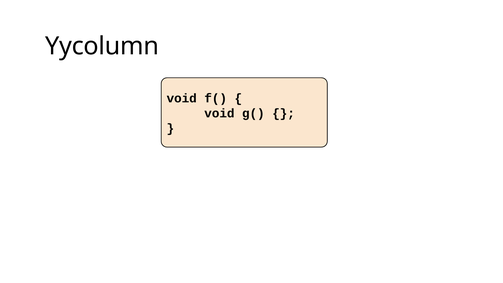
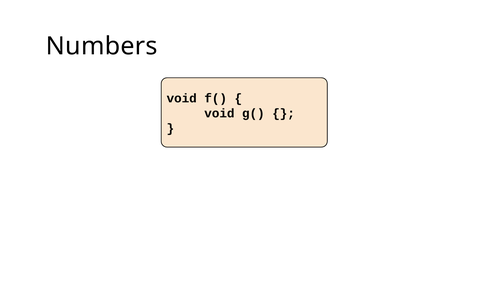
Yycolumn: Yycolumn -> Numbers (102, 46)
